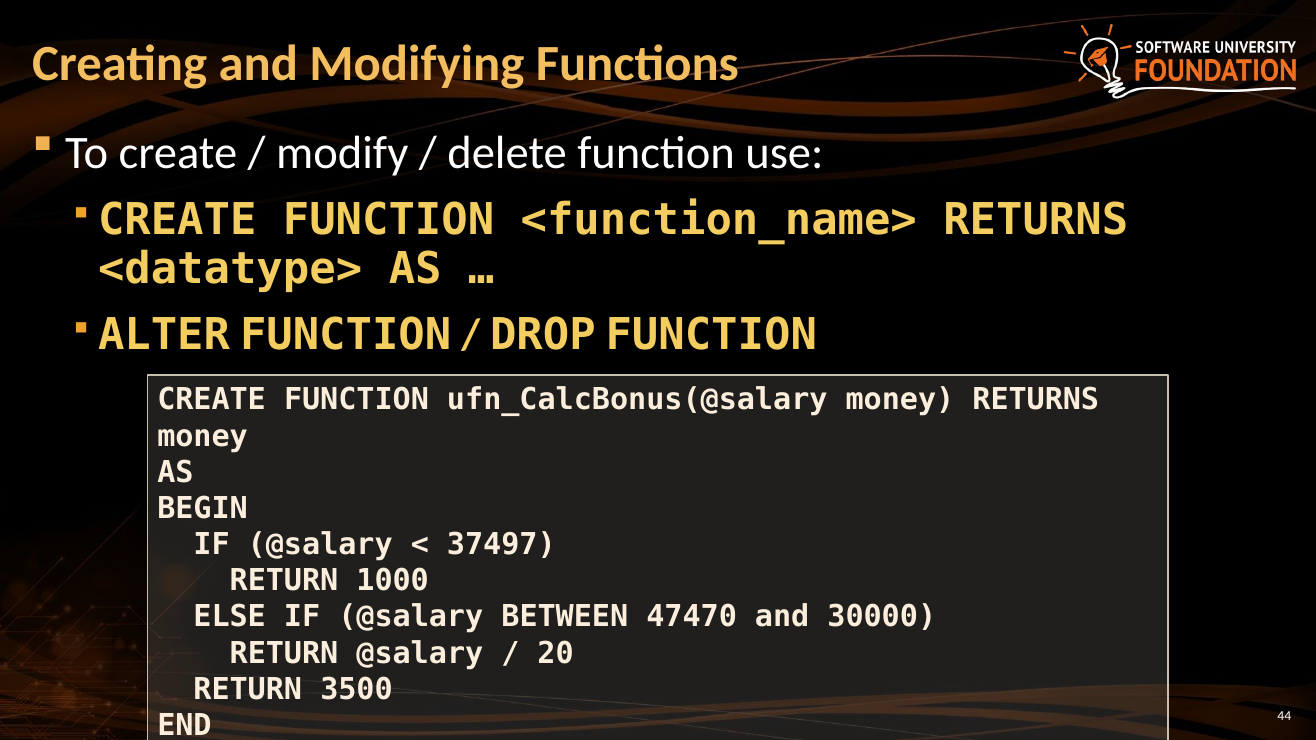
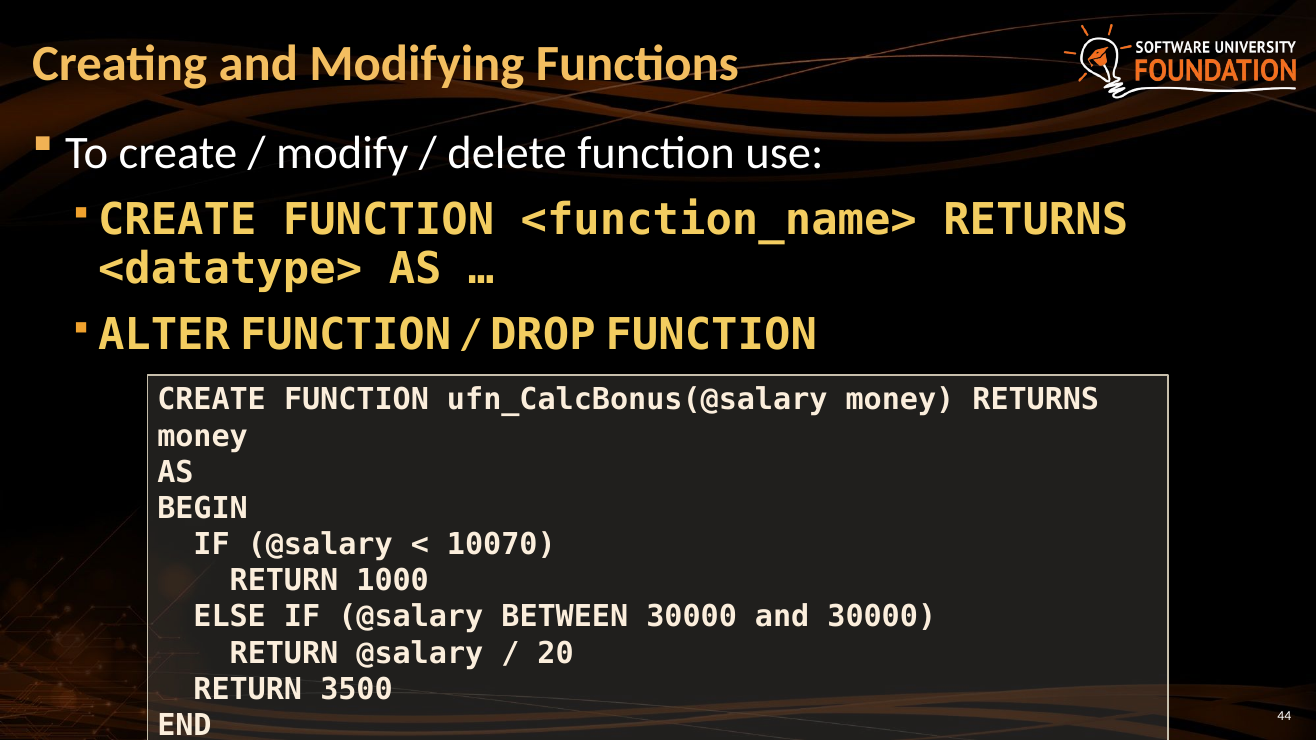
37497: 37497 -> 10070 (501, 545)
BETWEEN 47470: 47470 -> 30000 (692, 617)
